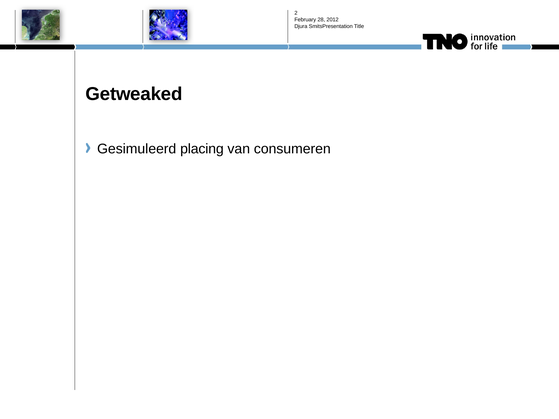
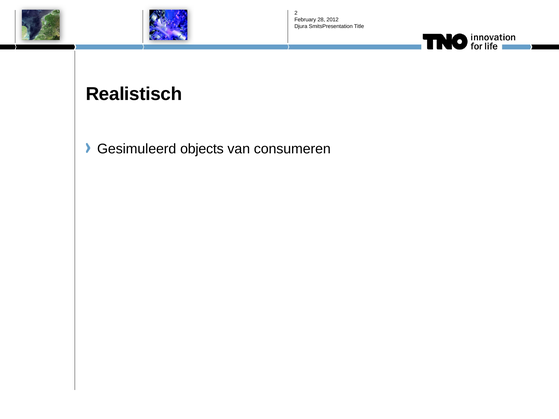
Getweaked: Getweaked -> Realistisch (134, 94)
placing: placing -> objects (202, 149)
